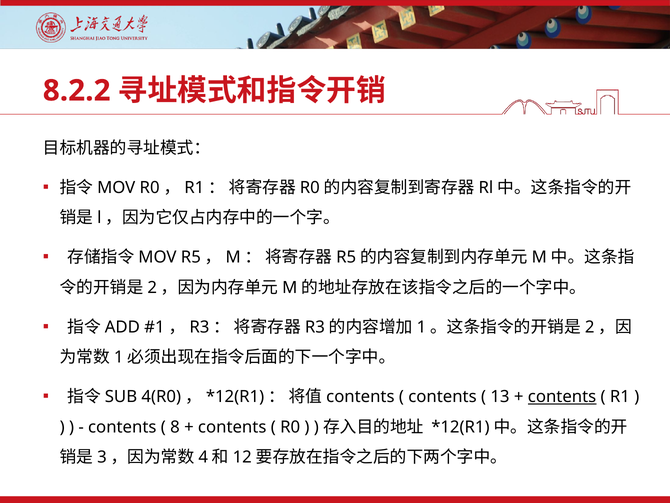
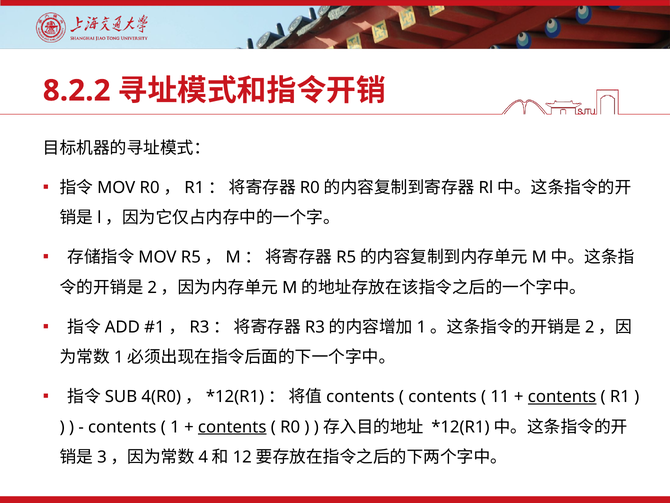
13: 13 -> 11 (500, 396)
8: 8 -> 1 (175, 427)
contents underline: none -> present (232, 427)
